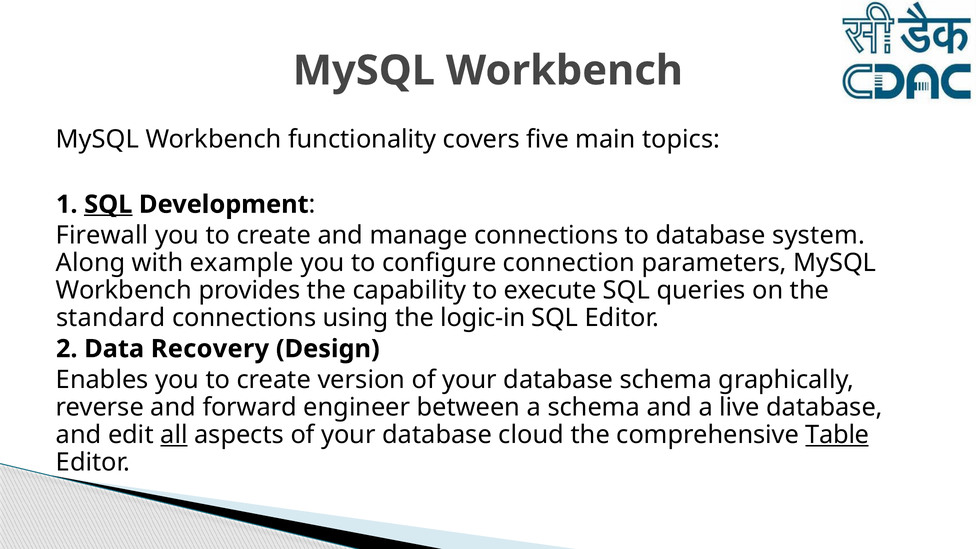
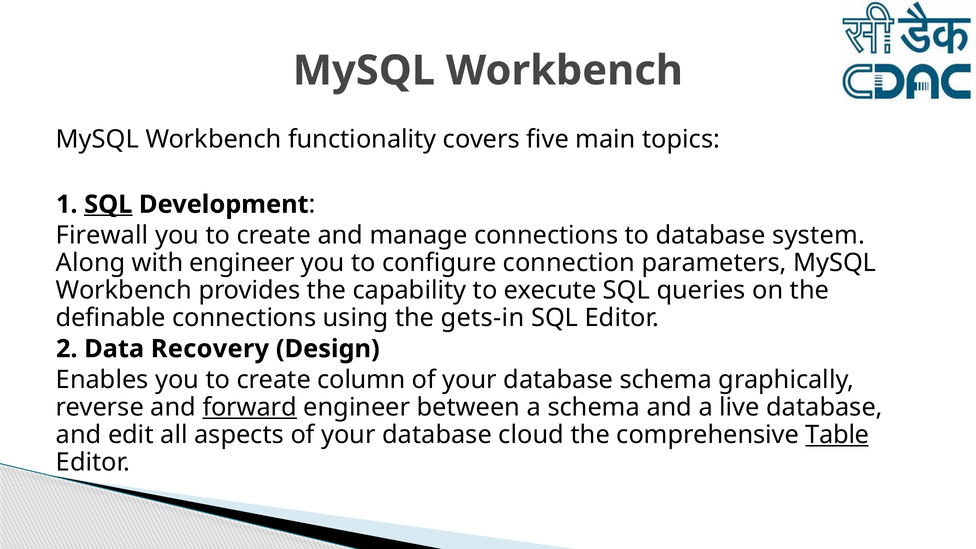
with example: example -> engineer (242, 263)
standard: standard -> definable (111, 318)
logic-in: logic-in -> gets-in (483, 318)
version: version -> column (362, 380)
forward underline: none -> present (250, 407)
all underline: present -> none (174, 435)
